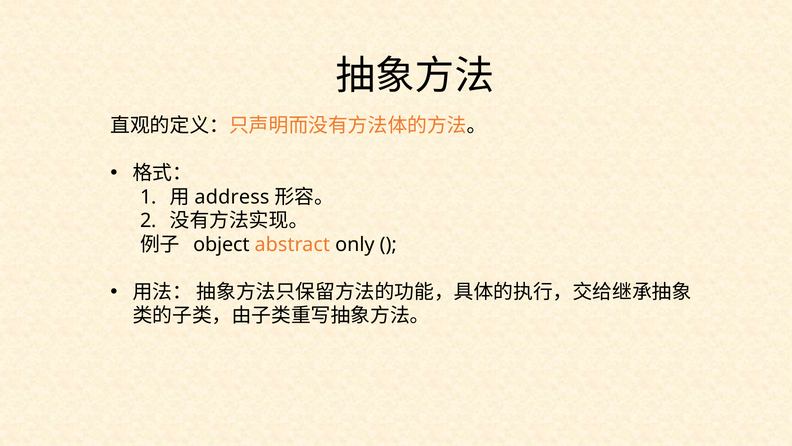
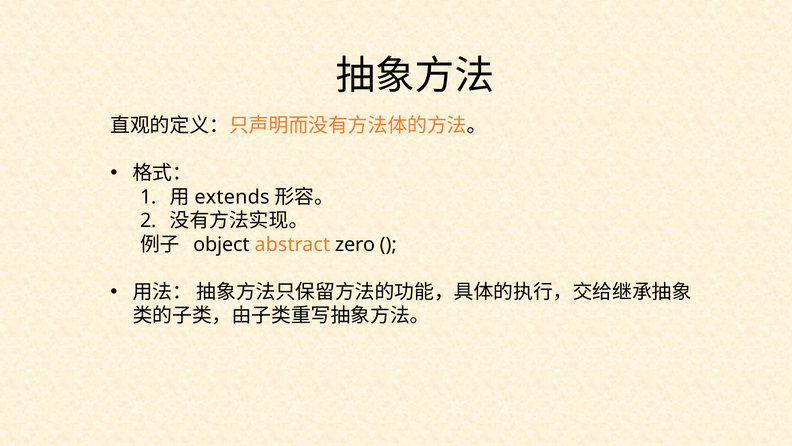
address: address -> extends (232, 197)
only: only -> zero (355, 244)
